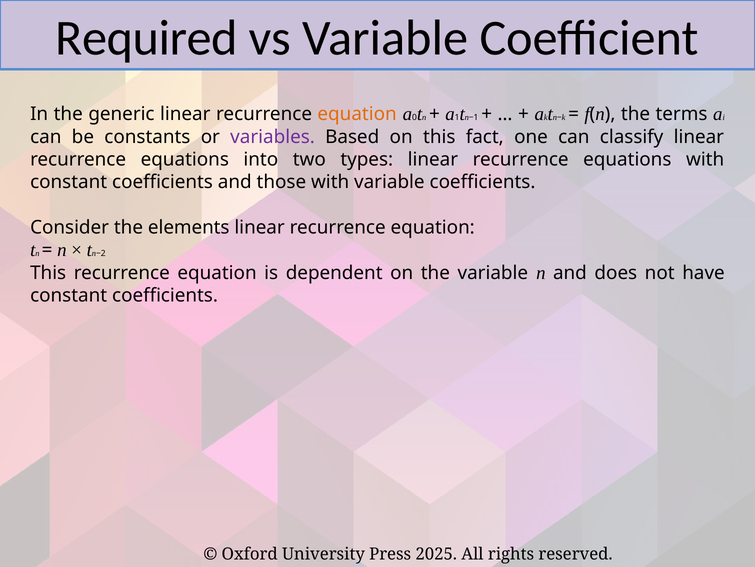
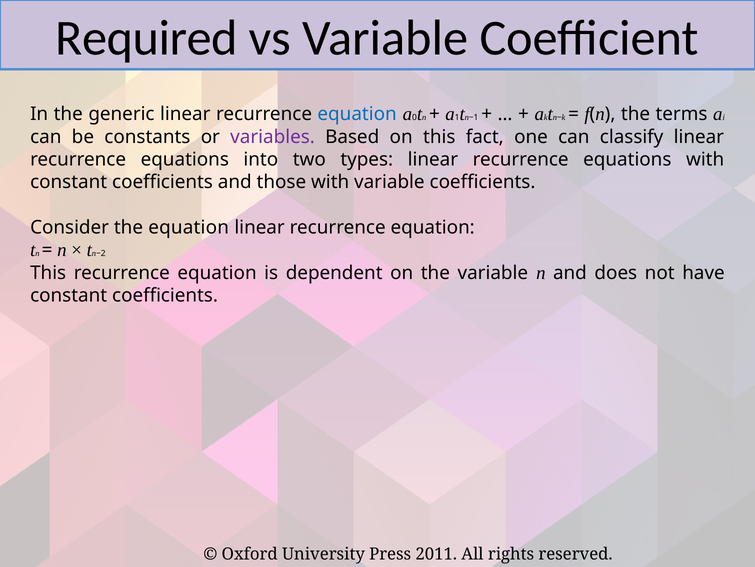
equation colour: orange -> blue (357, 114)
the elements: elements -> equation (189, 227)
2025: 2025 -> 2011 (436, 553)
